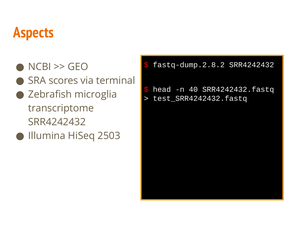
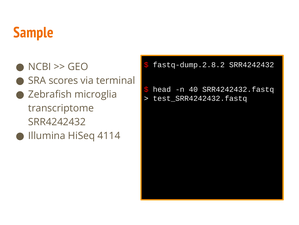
Aspects: Aspects -> Sample (33, 32)
2503: 2503 -> 4114 (109, 135)
